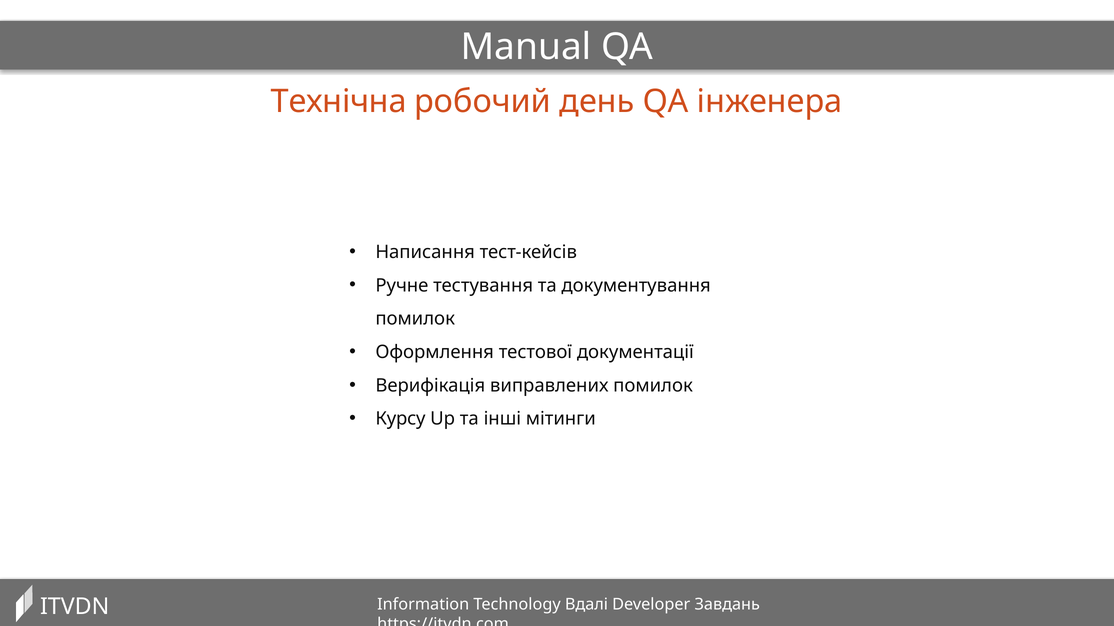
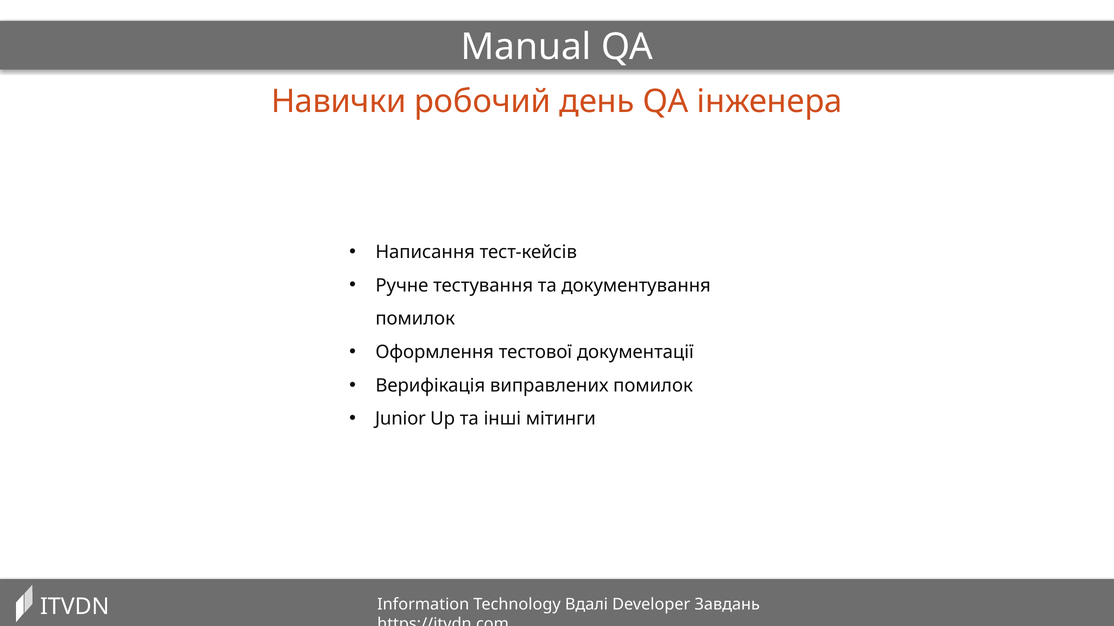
Технічна: Технічна -> Навички (339, 102)
Курсу: Курсу -> Junior (400, 419)
